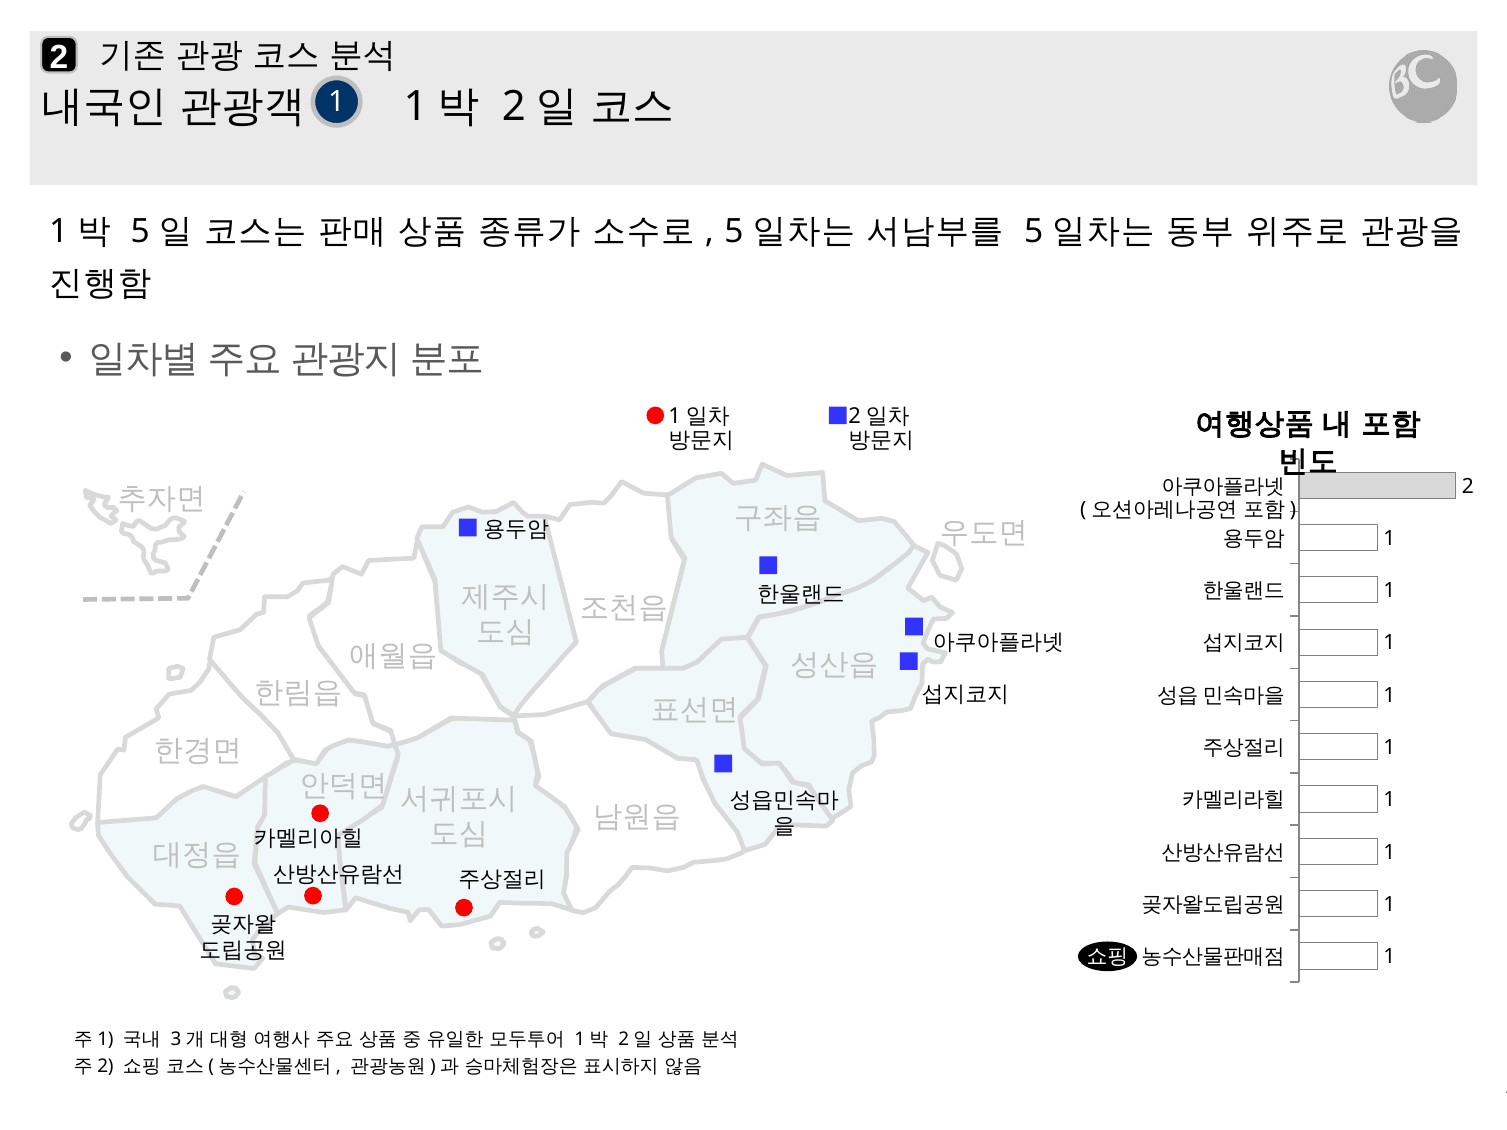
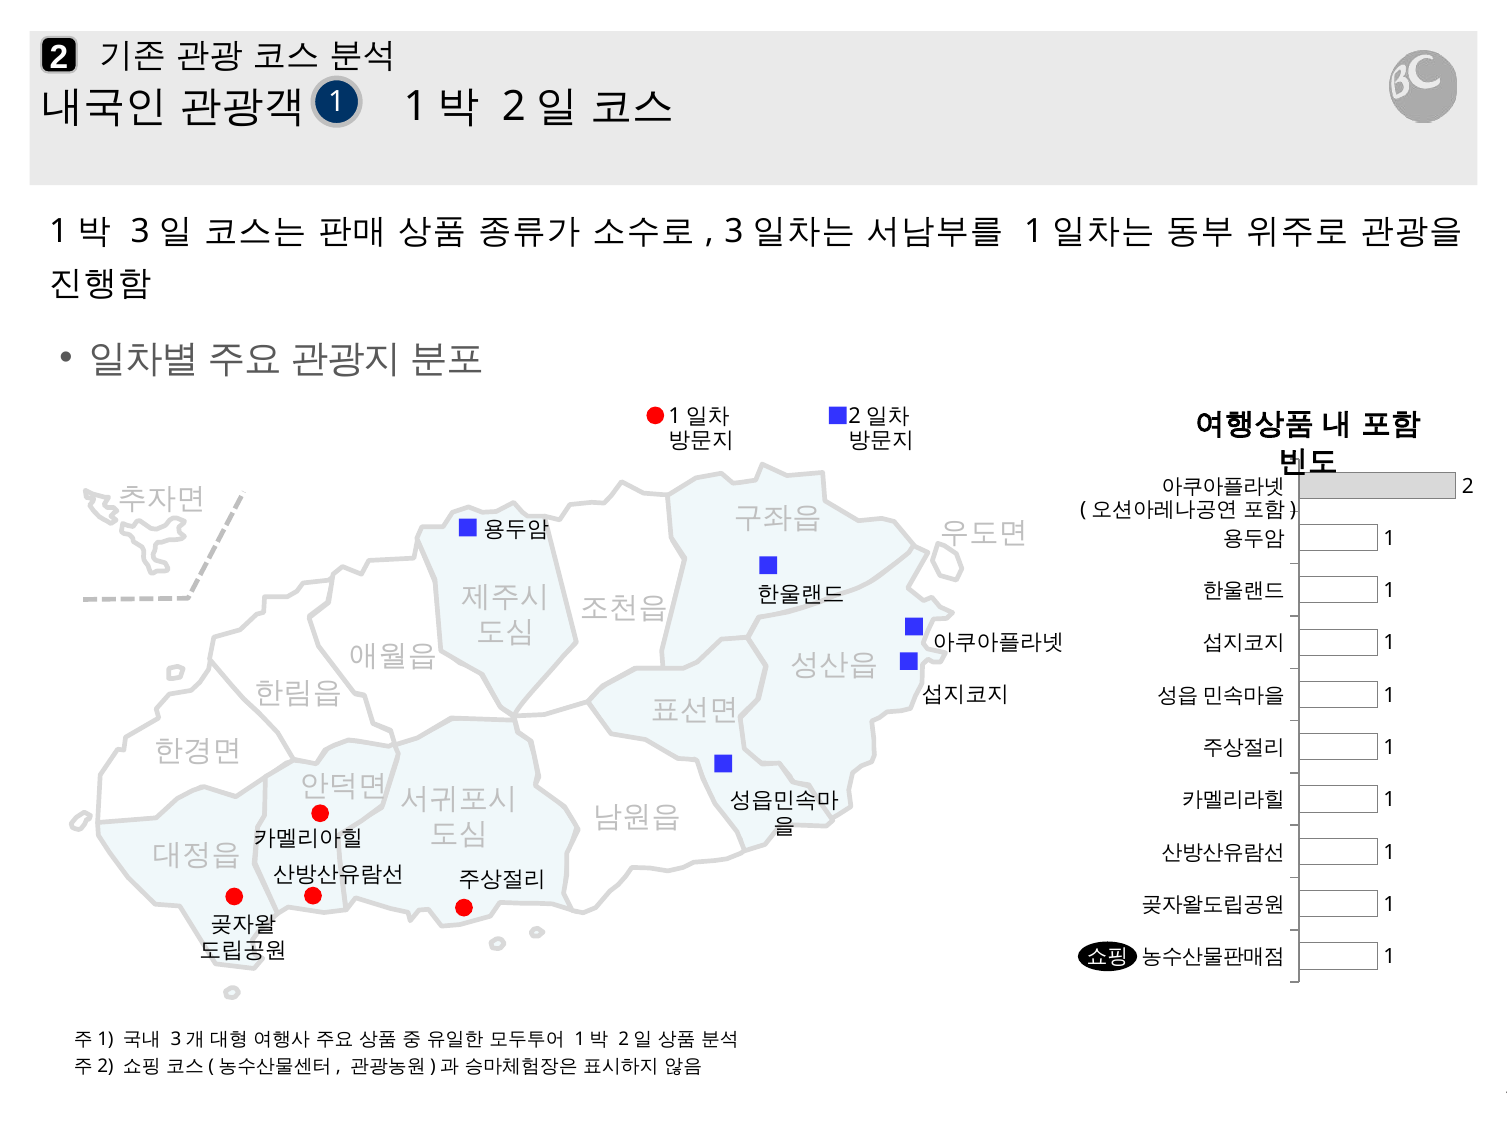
5: 5 -> 3 (140, 232)
5: 5 -> 3 (734, 232)
5: 5 -> 1 (1034, 232)
